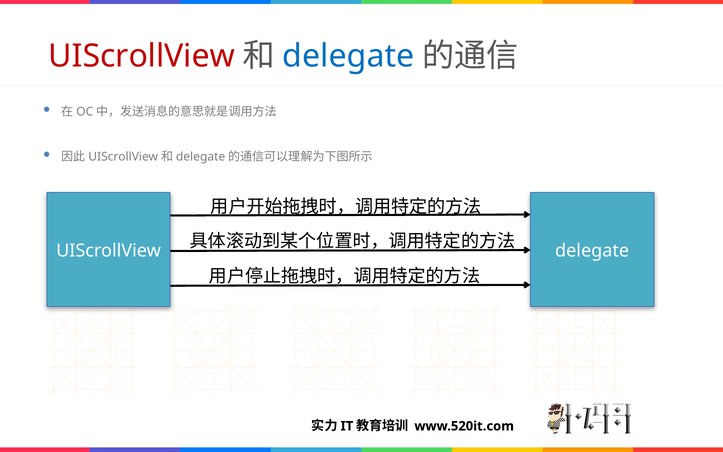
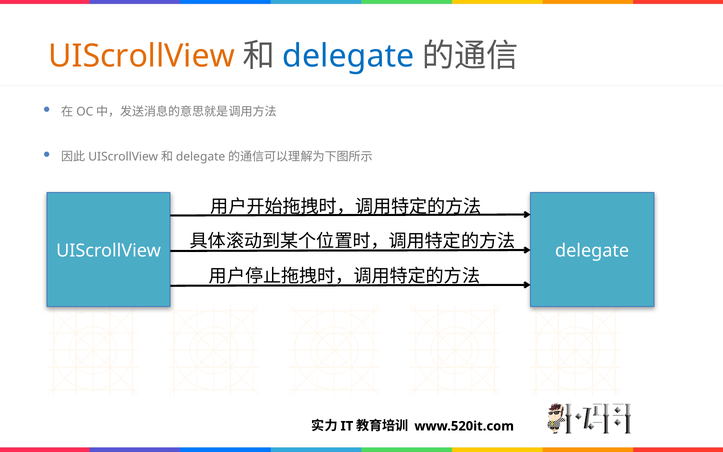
UIScrollView colour: red -> orange (142, 56)
